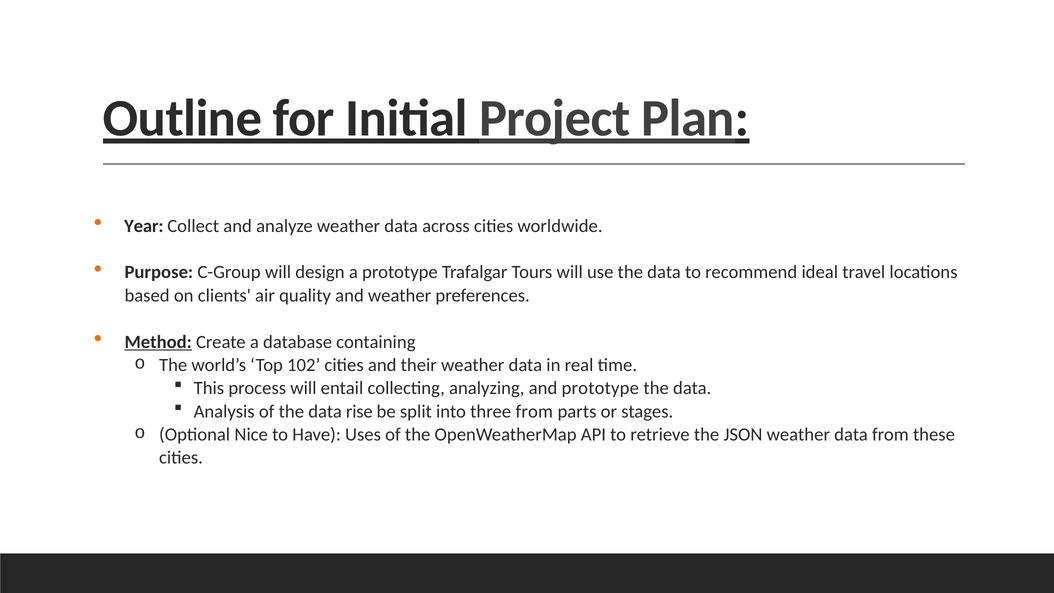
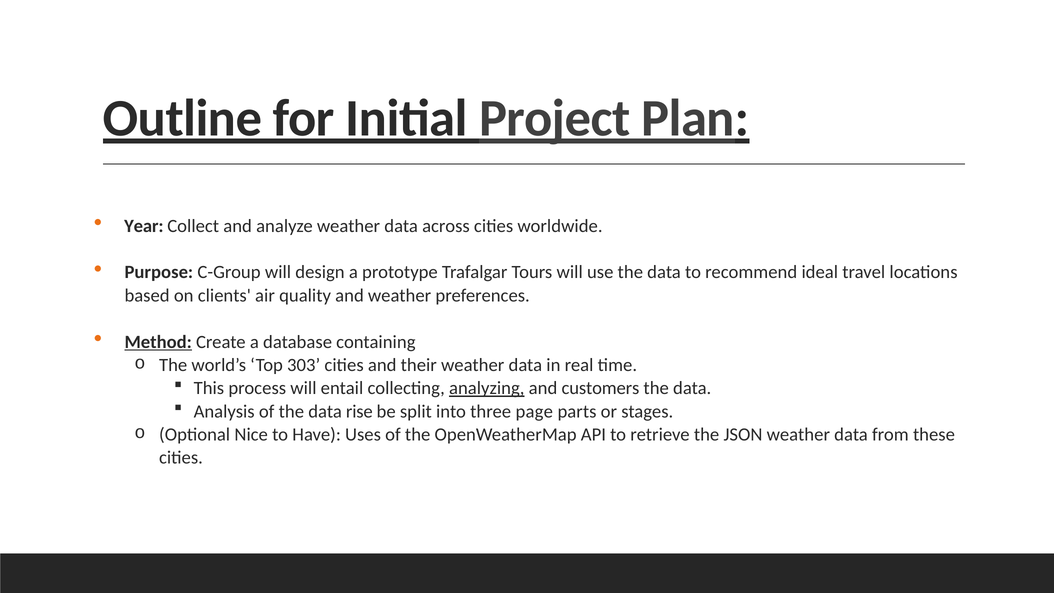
102: 102 -> 303 (304, 365)
analyzing underline: none -> present (487, 388)
and prototype: prototype -> customers (600, 388)
three from: from -> page (534, 411)
